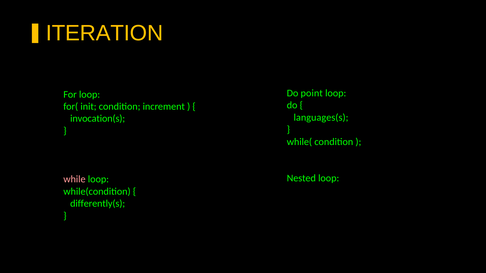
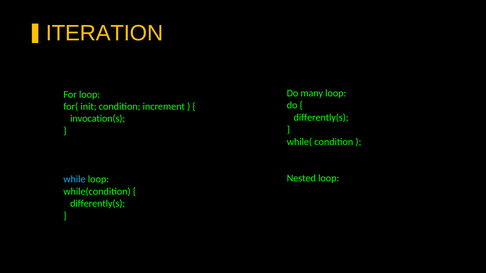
point: point -> many (312, 93)
languages(s: languages(s -> differently(s (321, 118)
while colour: pink -> light blue (74, 180)
